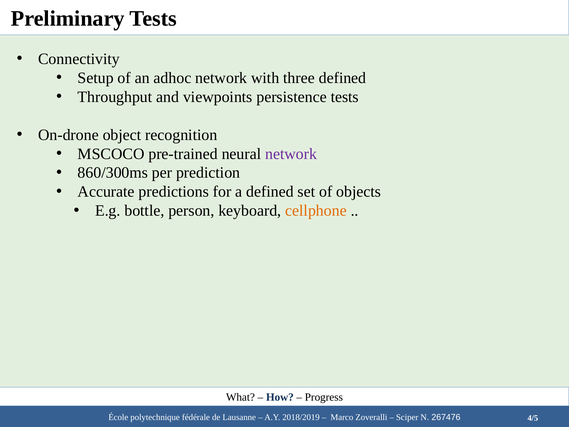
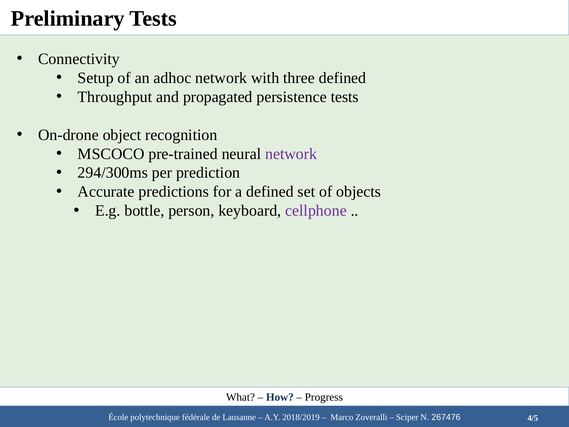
viewpoints: viewpoints -> propagated (218, 97)
860/300ms: 860/300ms -> 294/300ms (113, 173)
cellphone colour: orange -> purple (316, 211)
